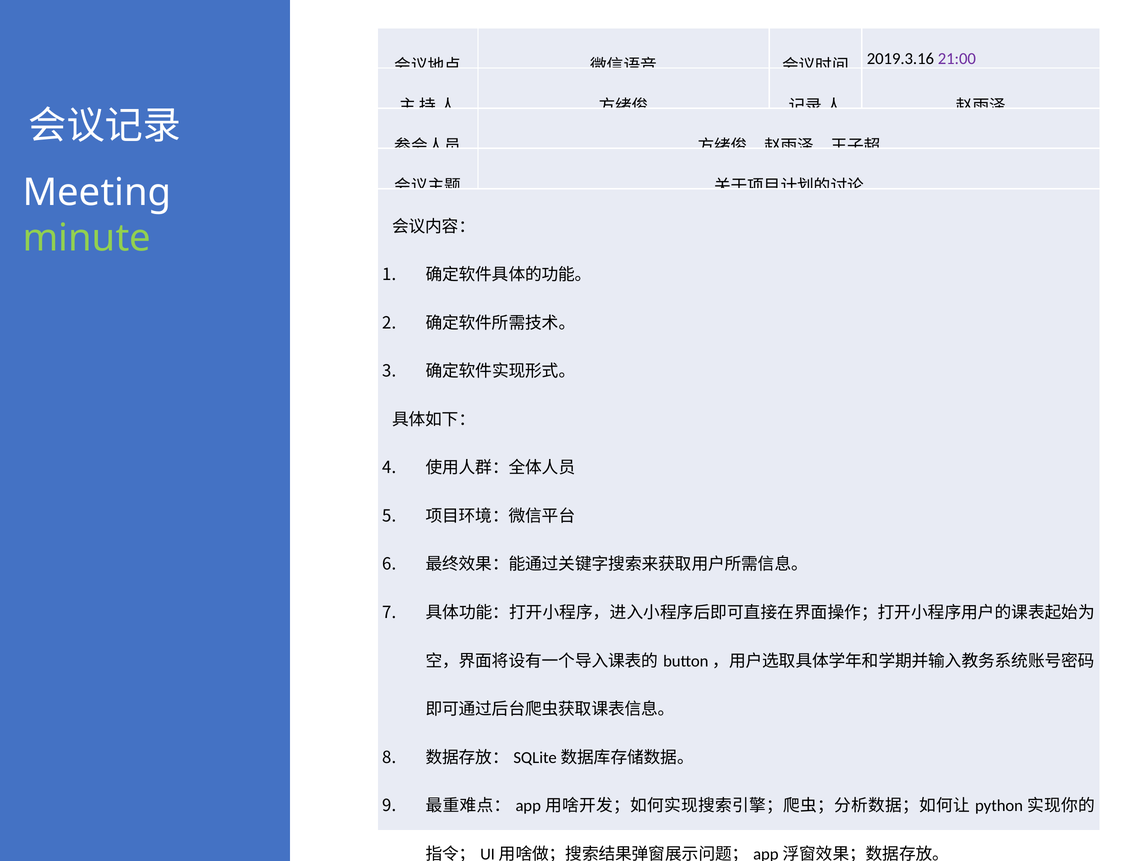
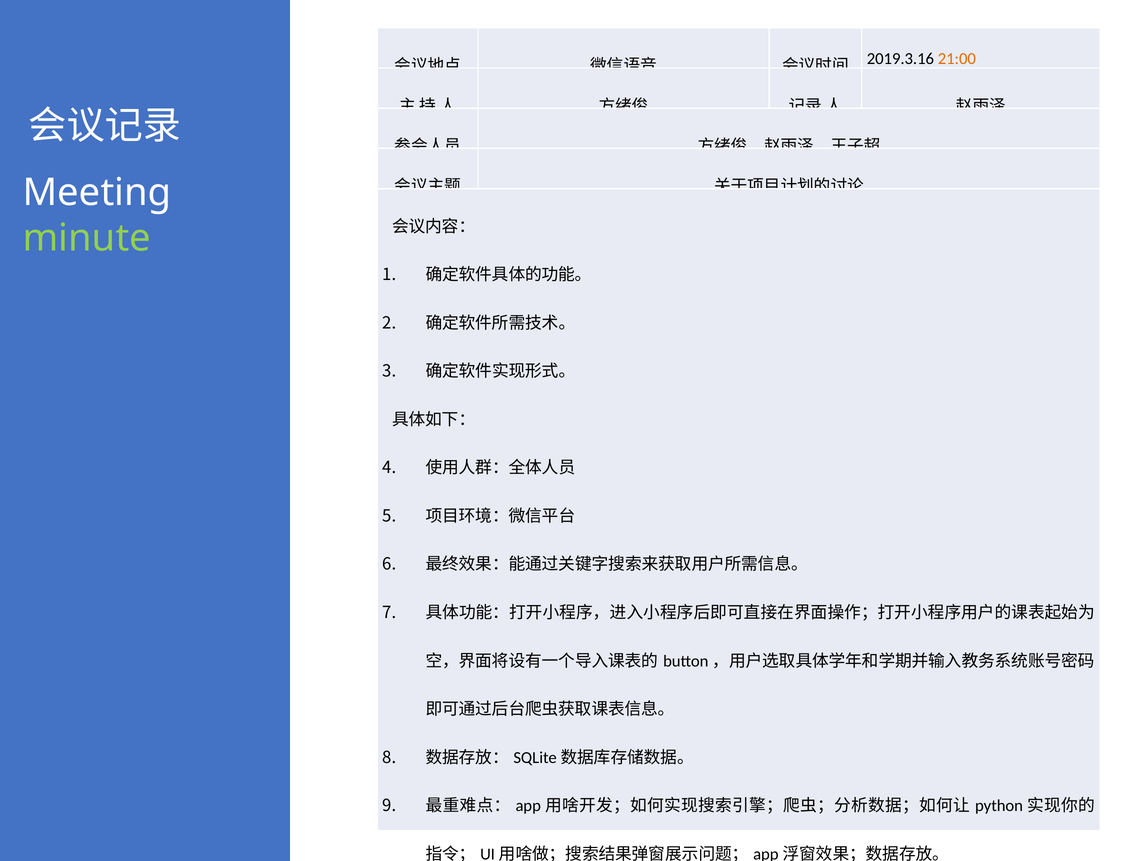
21:00 colour: purple -> orange (957, 58)
